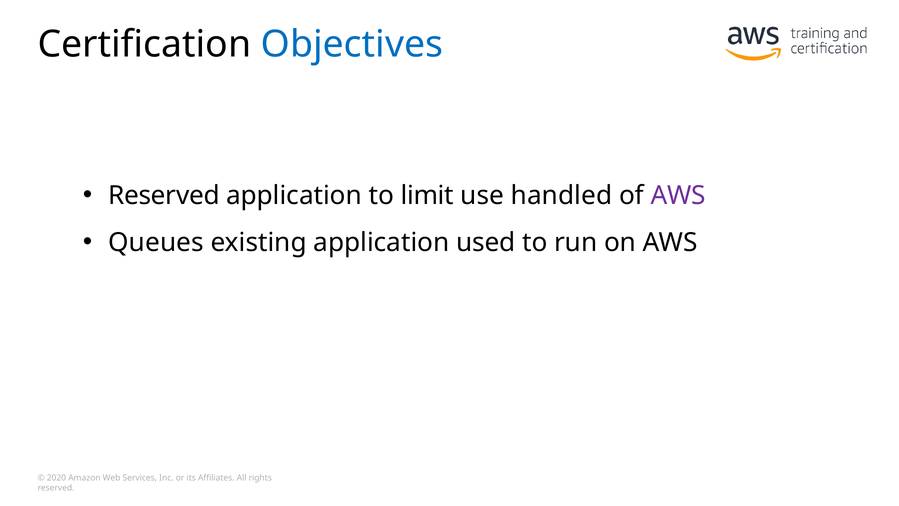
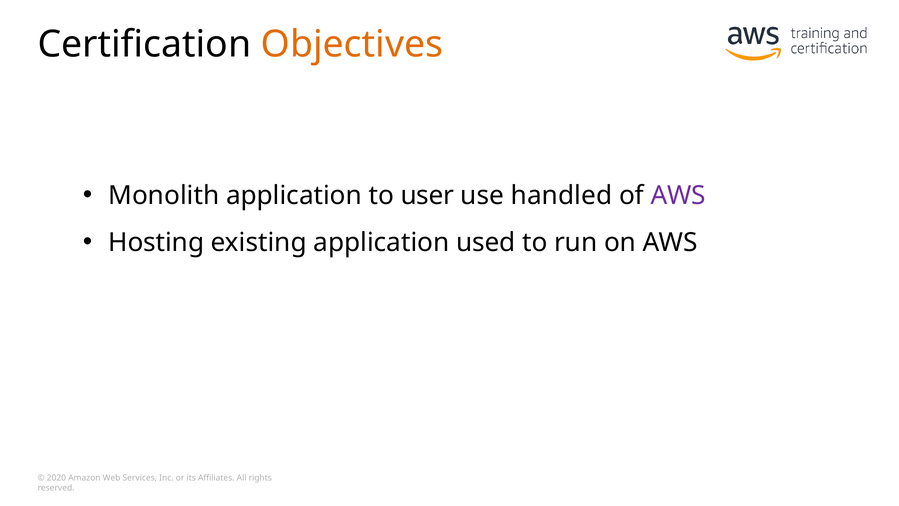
Objectives colour: blue -> orange (352, 44)
Reserved: Reserved -> Monolith (164, 195)
limit: limit -> user (427, 195)
Queues: Queues -> Hosting (156, 242)
